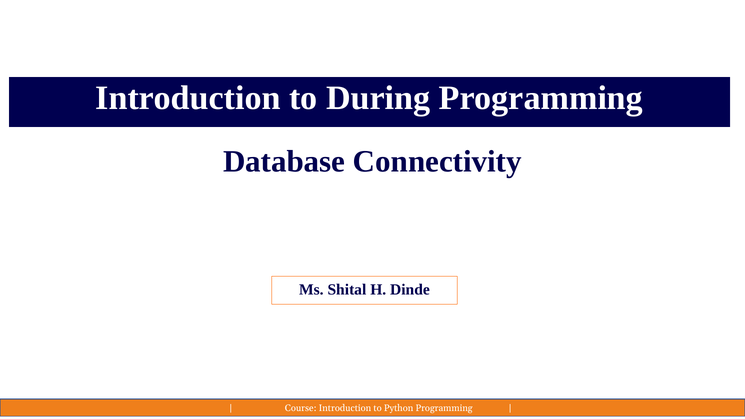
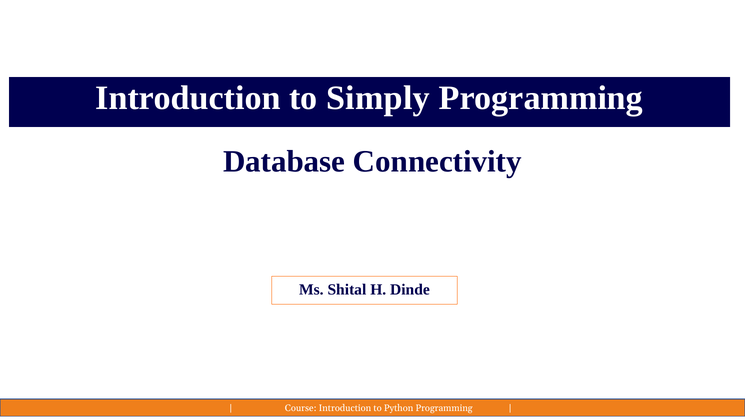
During: During -> Simply (378, 98)
